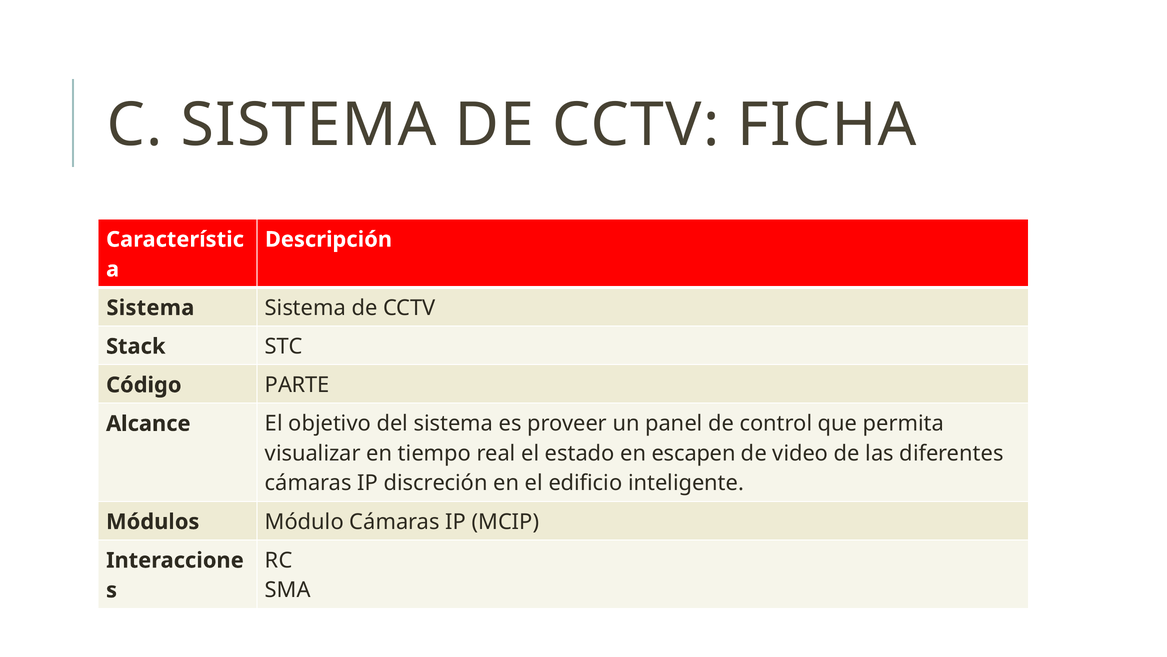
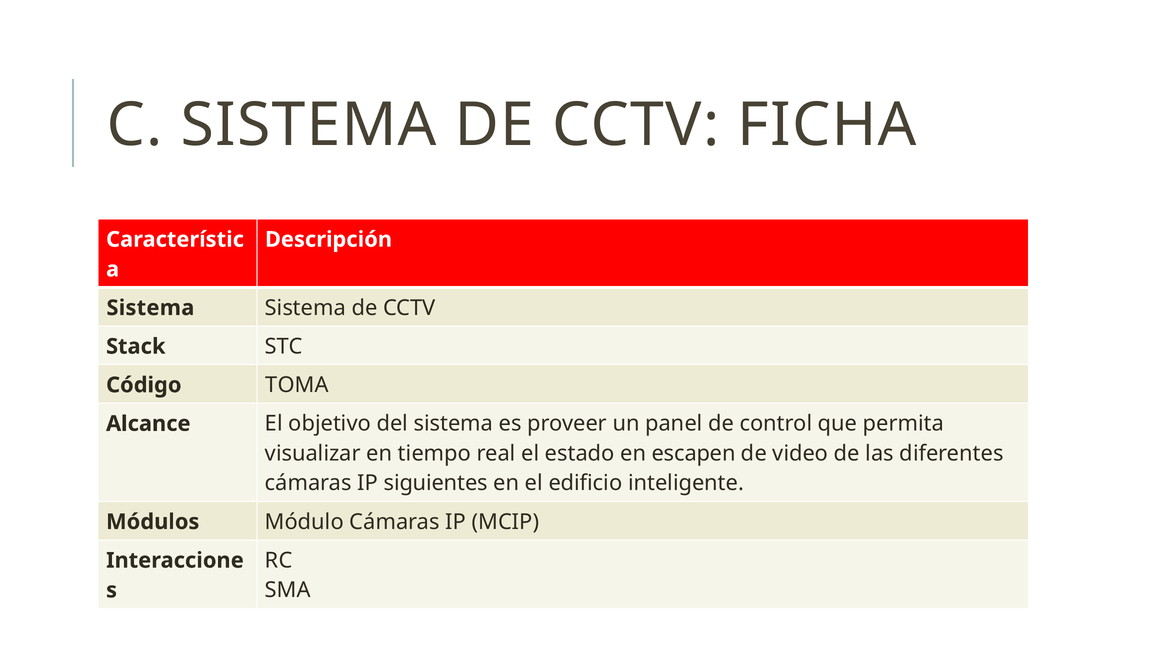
PARTE: PARTE -> TOMA (297, 385)
discreción: discreción -> siguientes (436, 483)
